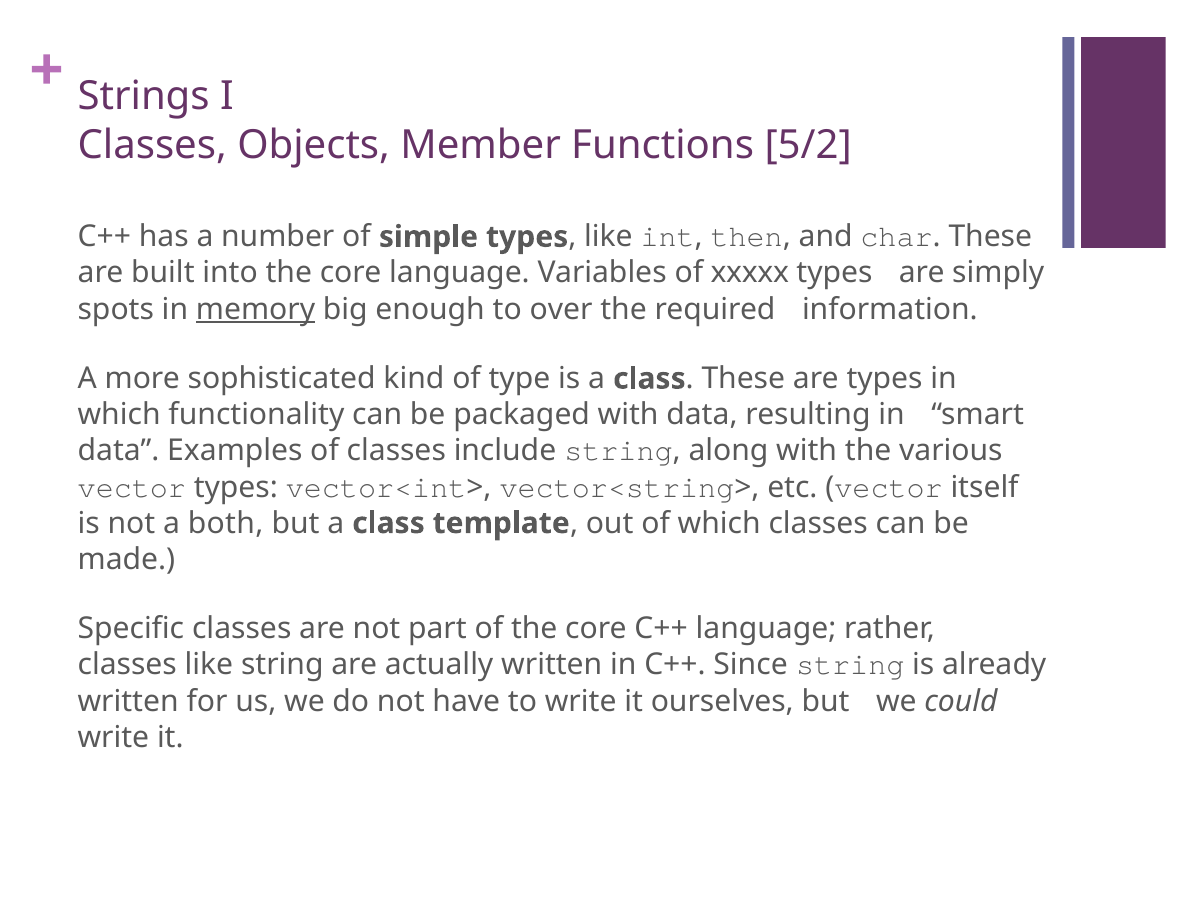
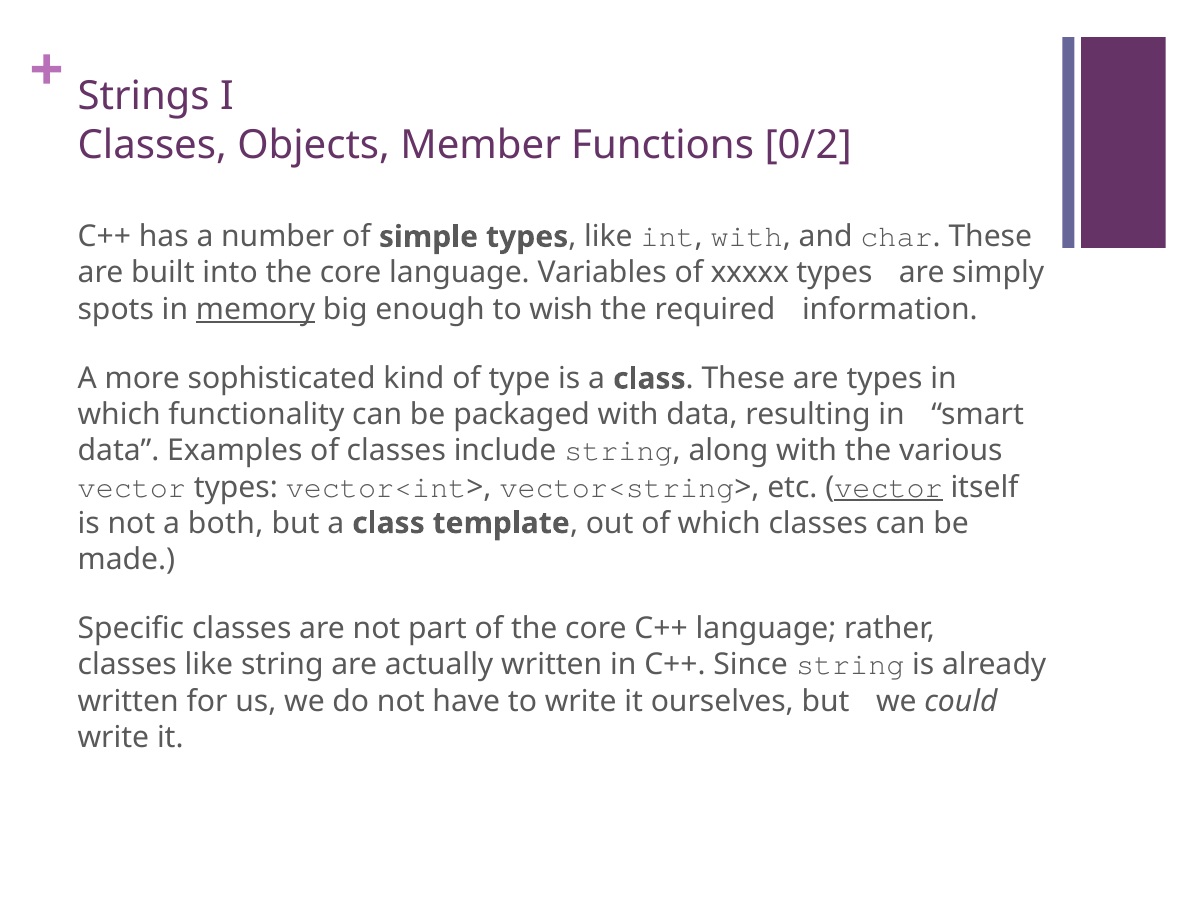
5/2: 5/2 -> 0/2 (808, 145)
then: then -> with (747, 237)
over: over -> wish (561, 309)
vector underline: none -> present (889, 487)
